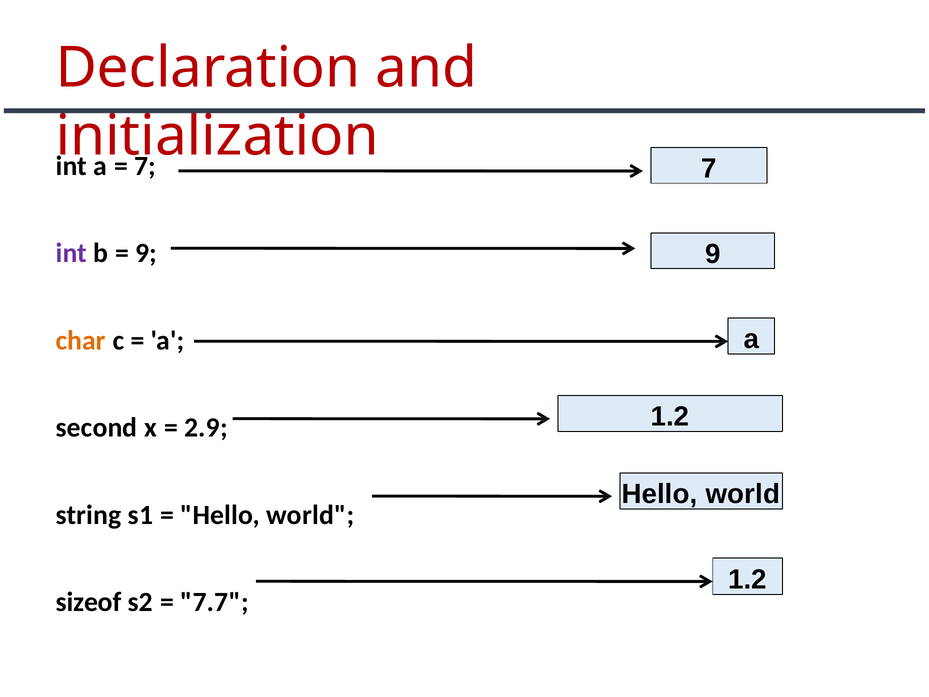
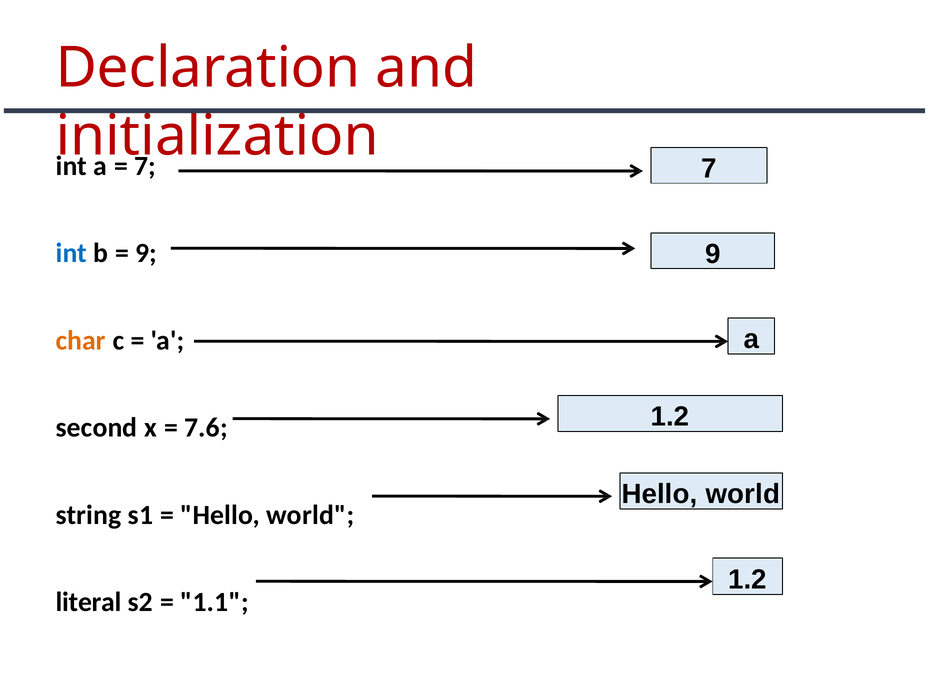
int colour: purple -> blue (71, 253)
2.9: 2.9 -> 7.6 (206, 428)
sizeof: sizeof -> literal (89, 602)
7.7: 7.7 -> 1.1 (214, 602)
